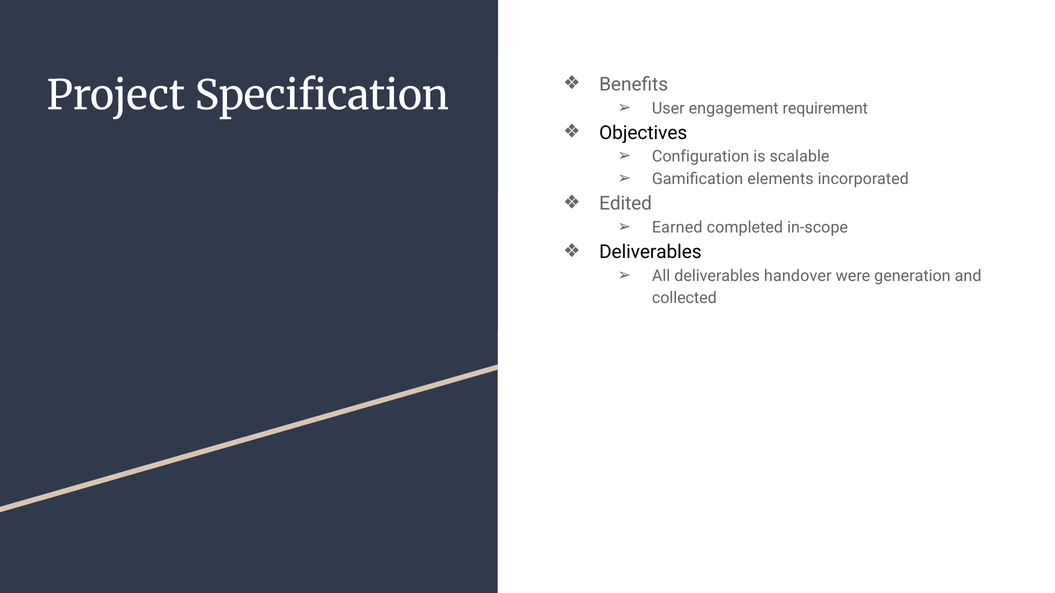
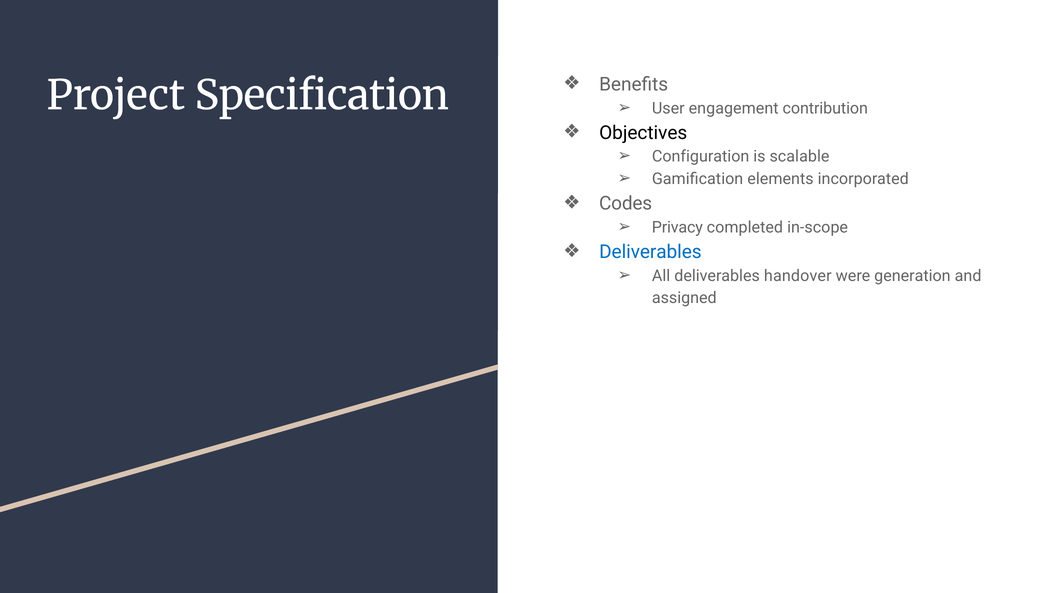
requirement: requirement -> contribution (825, 108)
Edited: Edited -> Codes (626, 204)
Earned: Earned -> Privacy (677, 228)
Deliverables colour: black -> blue (650, 252)
collected: collected -> assigned (684, 298)
